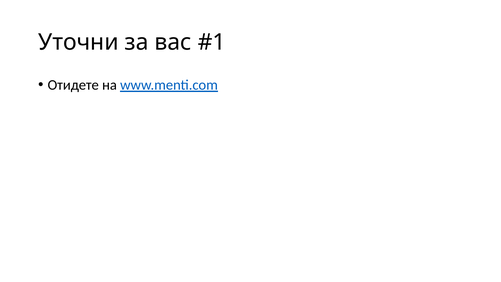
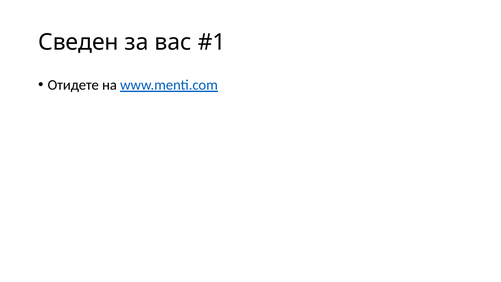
Уточни: Уточни -> Сведен (78, 42)
